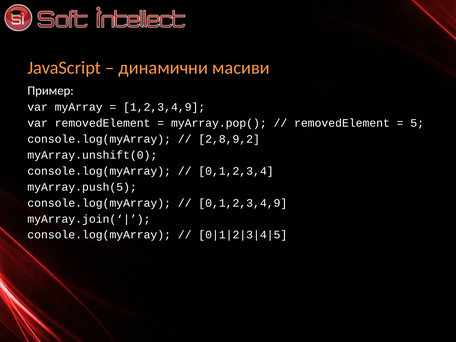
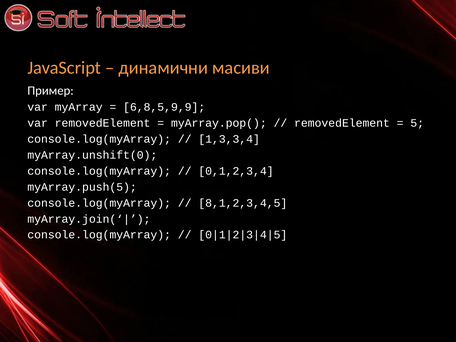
1,2,3,4,9: 1,2,3,4,9 -> 6,8,5,9,9 (164, 107)
2,8,9,2: 2,8,9,2 -> 1,3,3,4 (229, 139)
0,1,2,3,4,9: 0,1,2,3,4,9 -> 8,1,2,3,4,5 (243, 203)
